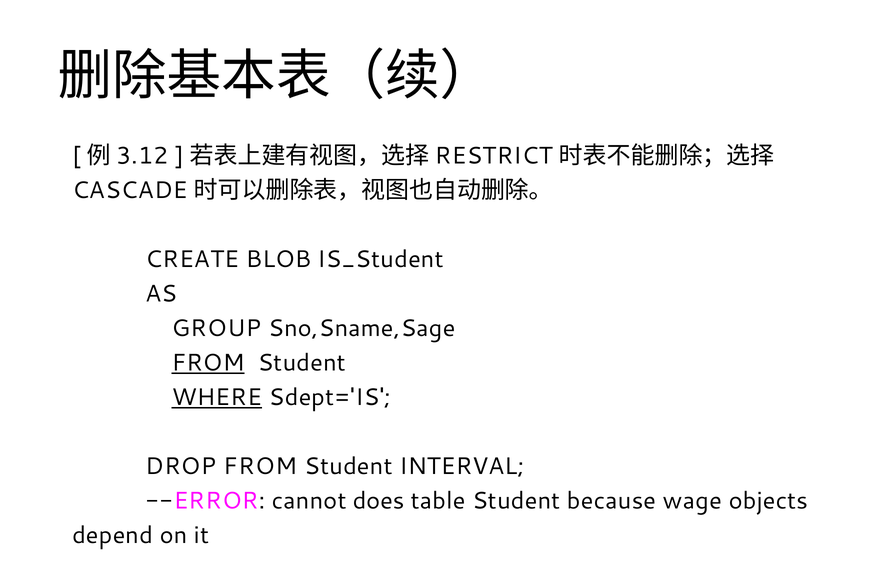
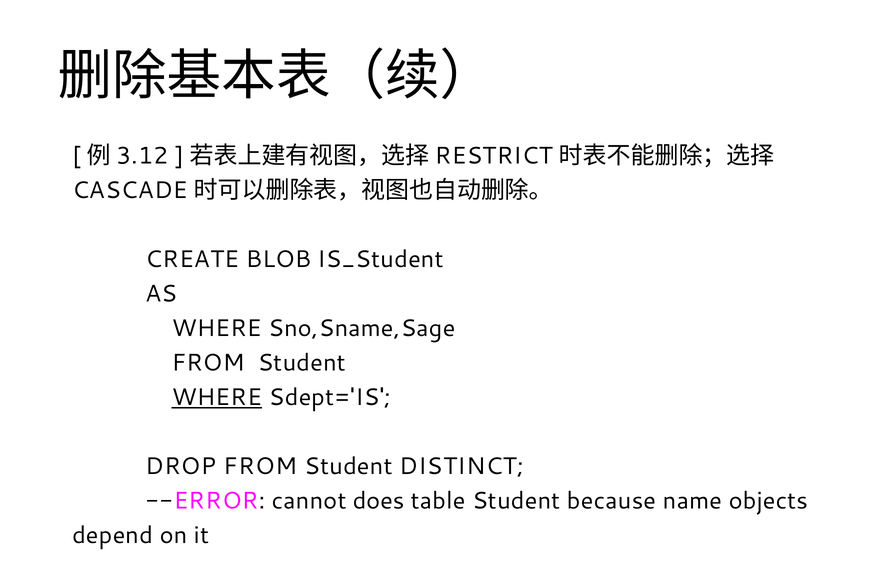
GROUP: GROUP -> WHERE (217, 329)
FROM underline: present -> none (208, 363)
INTERVAL: INTERVAL -> DISTINCT (462, 467)
wage: wage -> name (692, 501)
